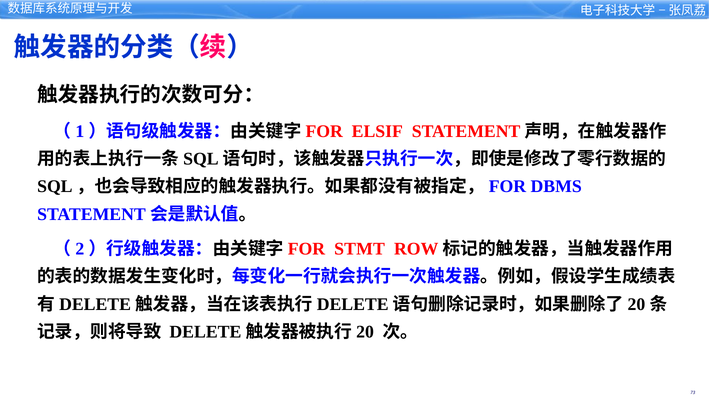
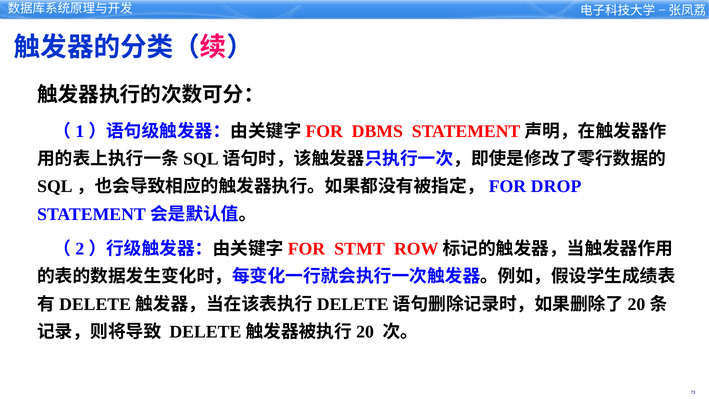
ELSIF: ELSIF -> DBMS (377, 131)
DBMS: DBMS -> DROP (556, 186)
